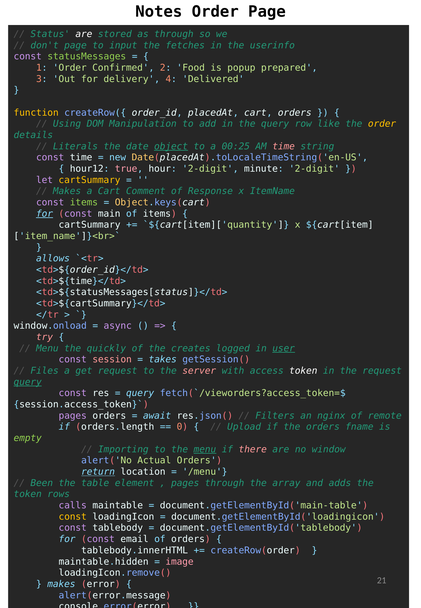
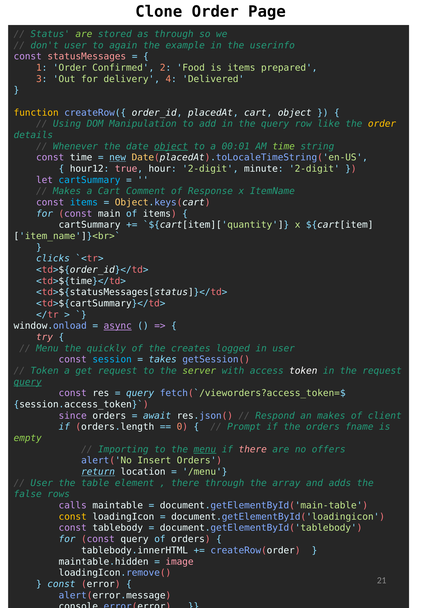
Notes: Notes -> Clone (159, 12)
are colour: white -> light green (84, 34)
don't page: page -> user (75, 45)
input: input -> again (123, 45)
fetches: fetches -> example (185, 45)
statusMessages colour: light green -> pink (87, 56)
is popup: popup -> items (241, 68)
cart orders: orders -> object (295, 113)
Literals: Literals -> Whenever (75, 146)
00:25: 00:25 -> 00:01 (236, 146)
time colour: pink -> light green (284, 146)
new underline: none -> present (118, 158)
cartSummary colour: yellow -> light blue (90, 180)
items colour: light green -> light blue (84, 202)
for underline: present -> none (45, 214)
allows: allows -> clicks (53, 259)
async underline: none -> present (118, 326)
user underline: present -> none (284, 348)
session colour: pink -> light blue (112, 360)
Files: Files -> Token (45, 371)
server colour: pink -> light green (199, 371)
pages: pages -> since (73, 416)
Filters: Filters -> Respond (275, 416)
an nginx: nginx -> makes (331, 416)
remote: remote -> client (385, 416)
Upload: Upload -> Prompt (244, 427)
window: window -> offers (329, 449)
Actual: Actual -> Insert (154, 461)
Been: Been -> User (42, 483)
pages: pages -> there (185, 483)
token: token -> false (28, 494)
const email: email -> query (135, 539)
makes: makes -> const (61, 584)
